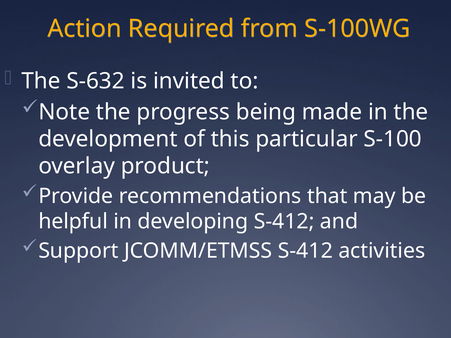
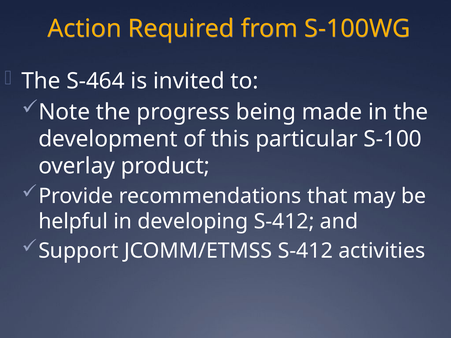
S-632: S-632 -> S-464 (96, 81)
